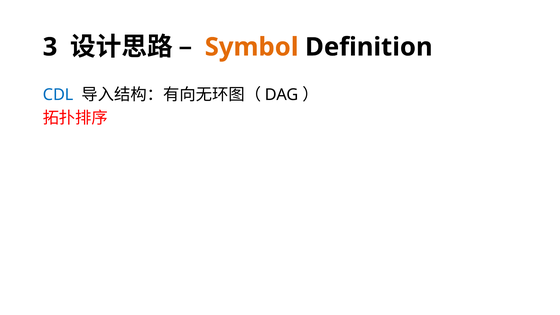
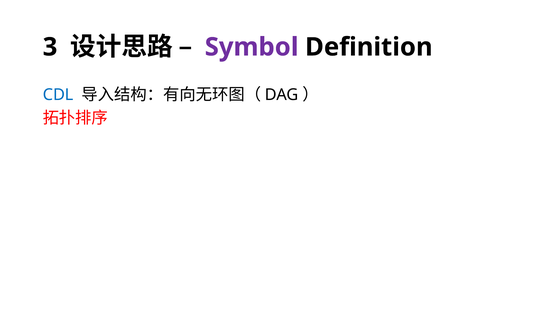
Symbol colour: orange -> purple (252, 47)
